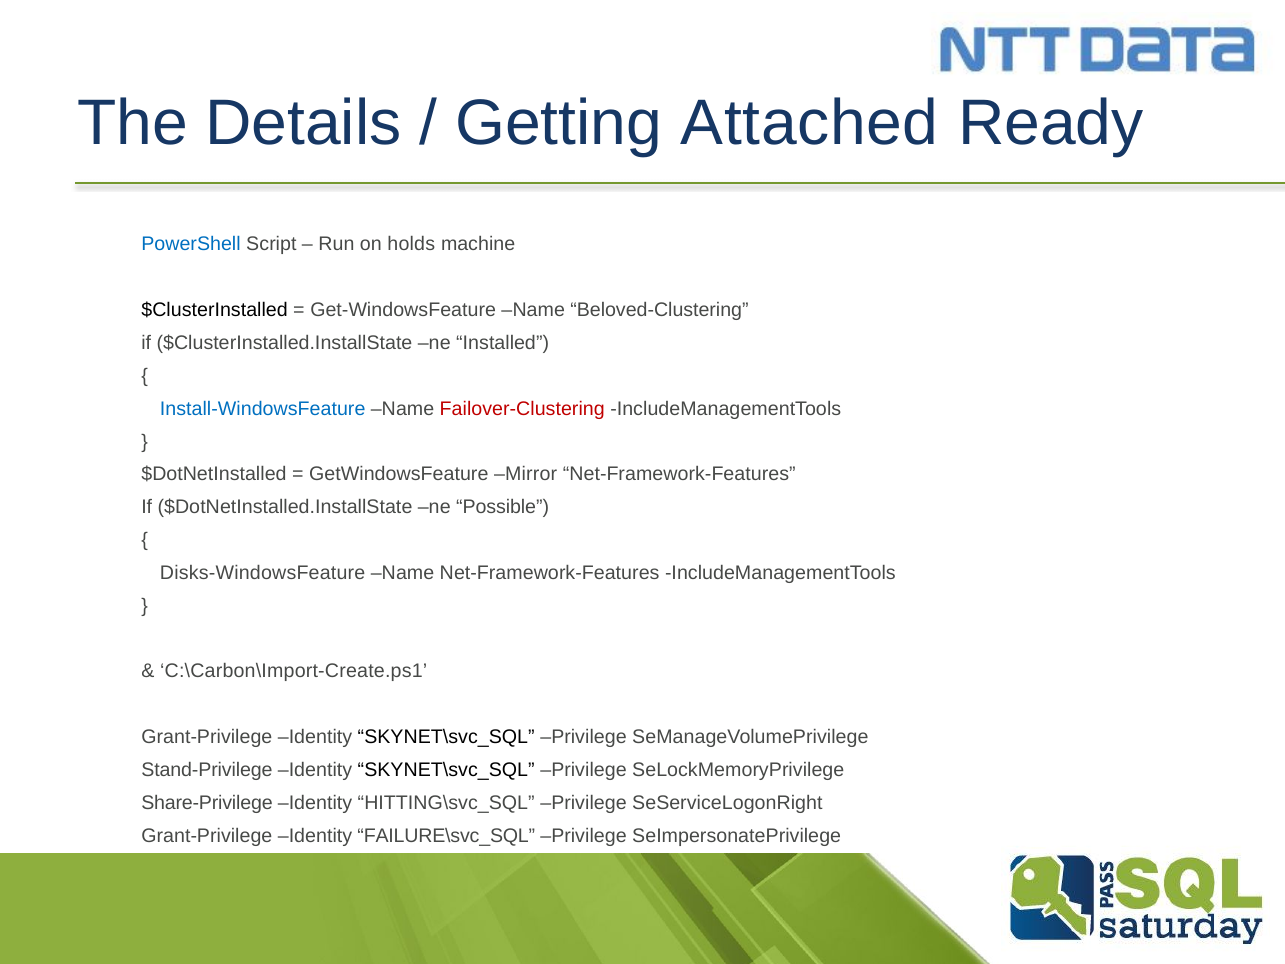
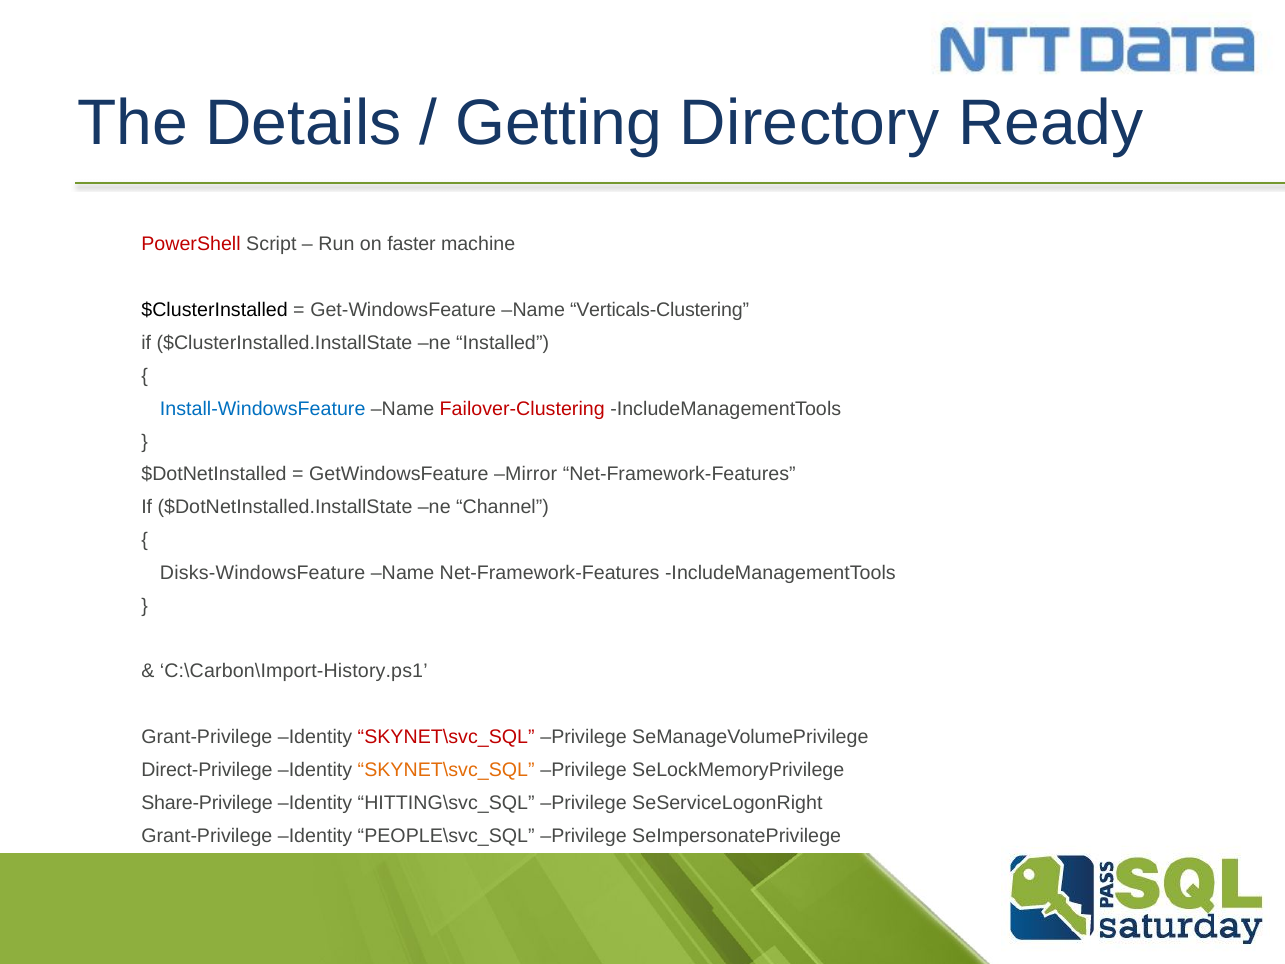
Attached: Attached -> Directory (810, 123)
PowerShell colour: blue -> red (191, 244)
holds: holds -> faster (411, 244)
Beloved-Clustering: Beloved-Clustering -> Verticals-Clustering (660, 310)
Possible: Possible -> Channel (503, 507)
C:\Carbon\Import-Create.ps1: C:\Carbon\Import-Create.ps1 -> C:\Carbon\Import-History.ps1 (294, 671)
SKYNET\svc_SQL colour: black -> red (446, 737)
Stand-Privilege: Stand-Privilege -> Direct-Privilege (207, 770)
SKYNET\svc_SQL colour: black -> orange (446, 770)
FAILURE\svc_SQL: FAILURE\svc_SQL -> PEOPLE\svc_SQL (446, 835)
